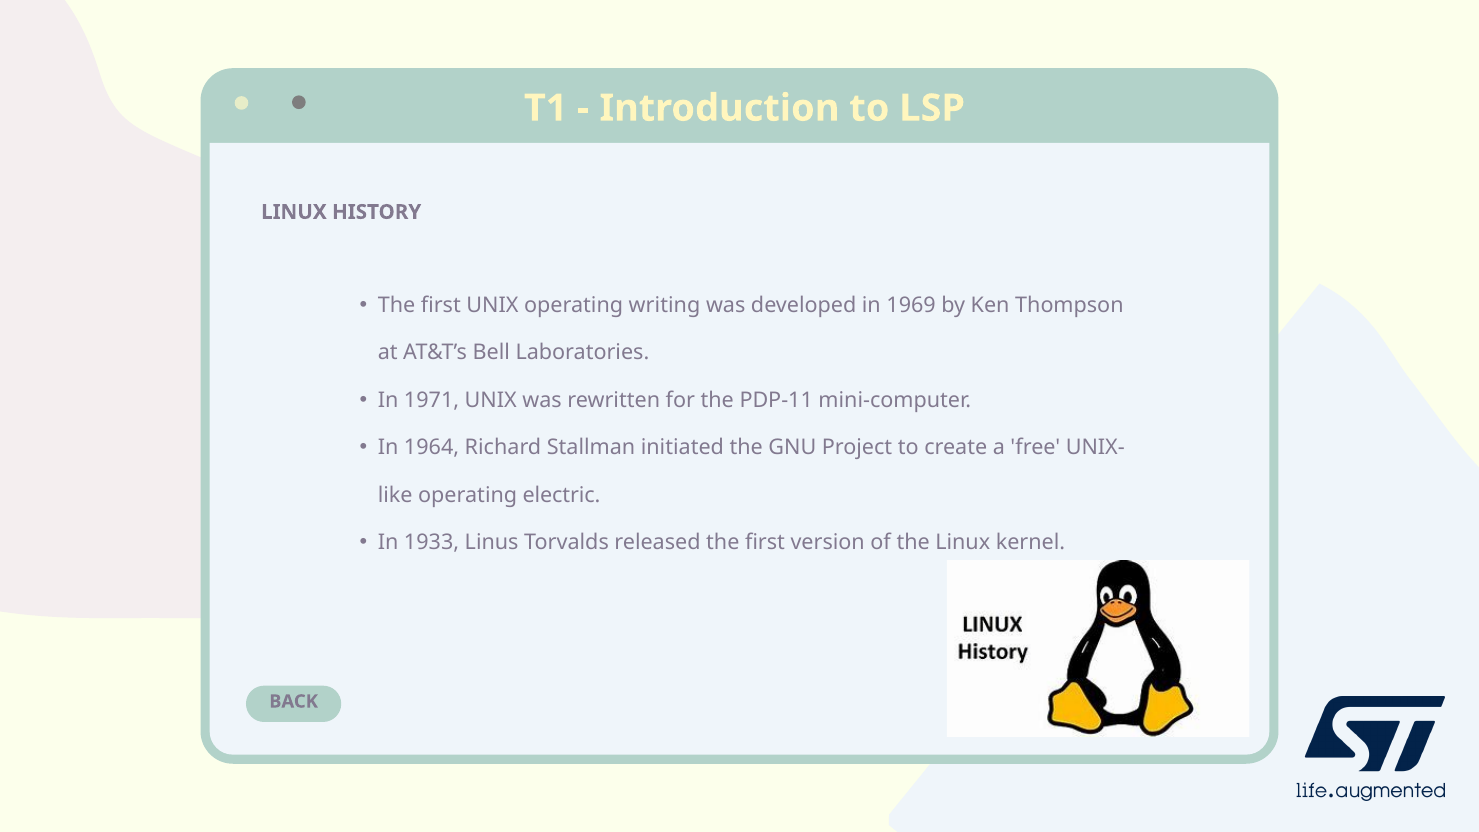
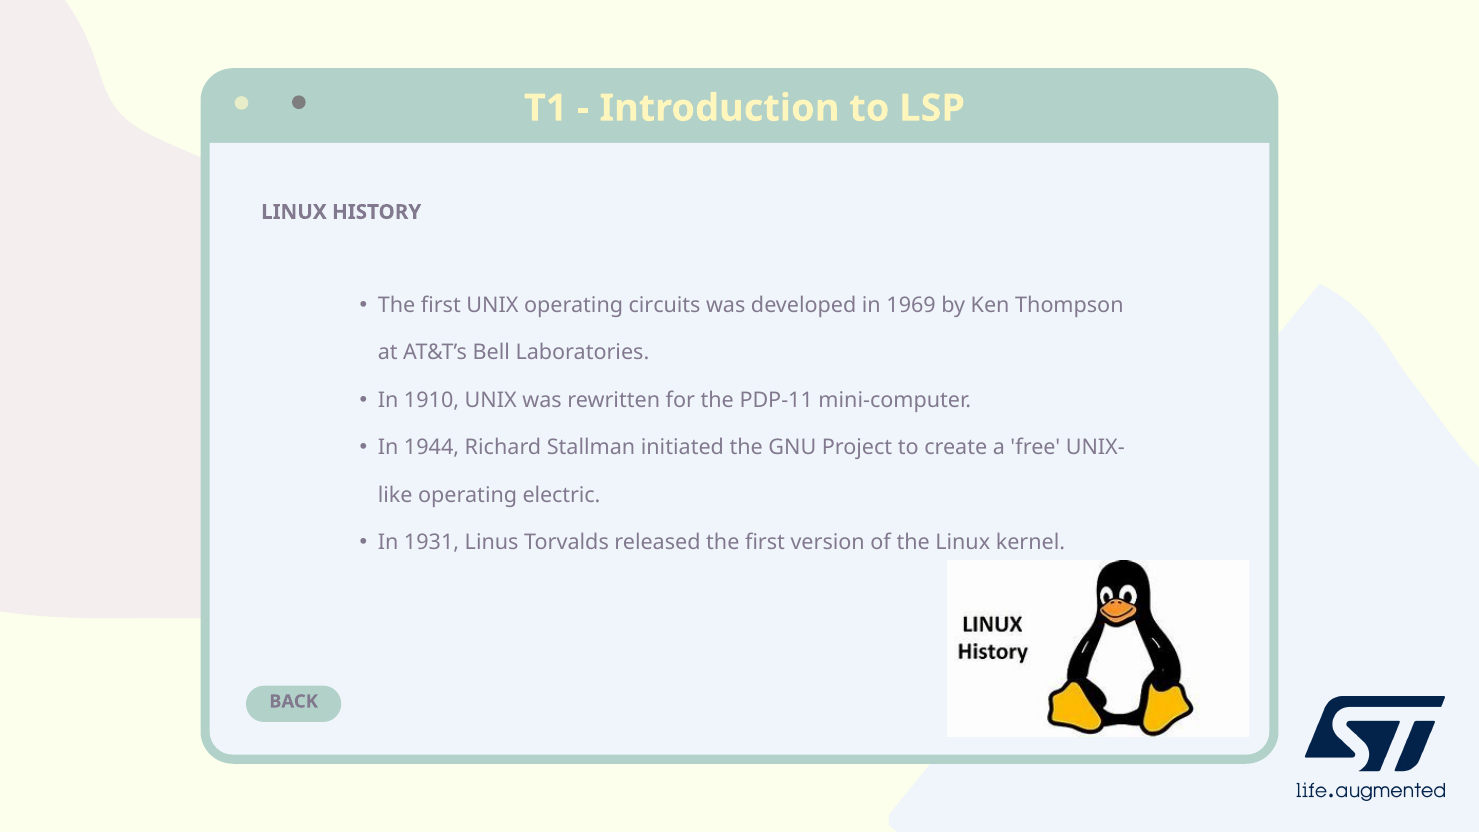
writing: writing -> circuits (665, 305)
1971: 1971 -> 1910 (432, 400)
1964: 1964 -> 1944 (432, 448)
1933: 1933 -> 1931 (432, 543)
